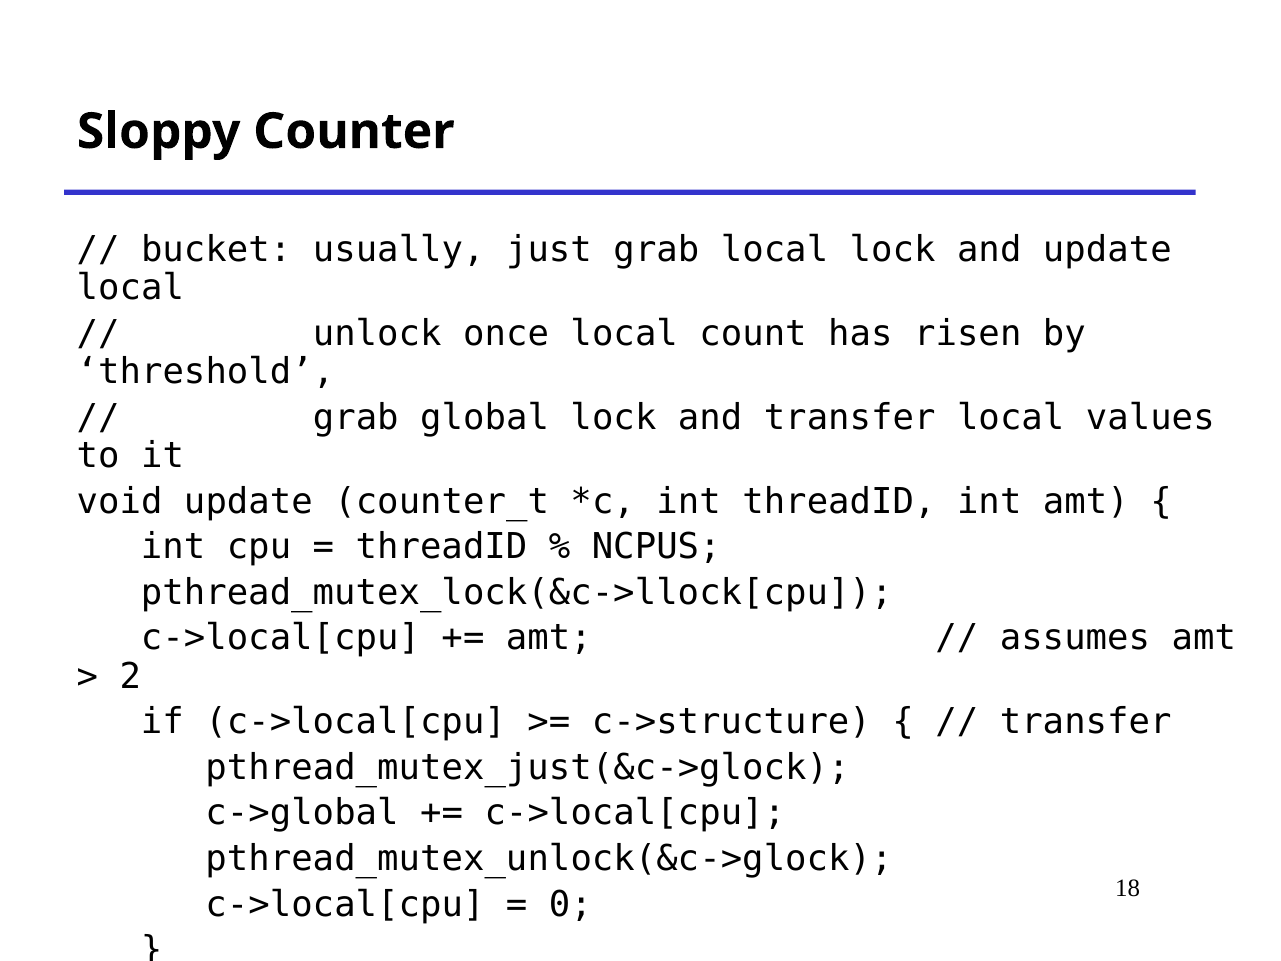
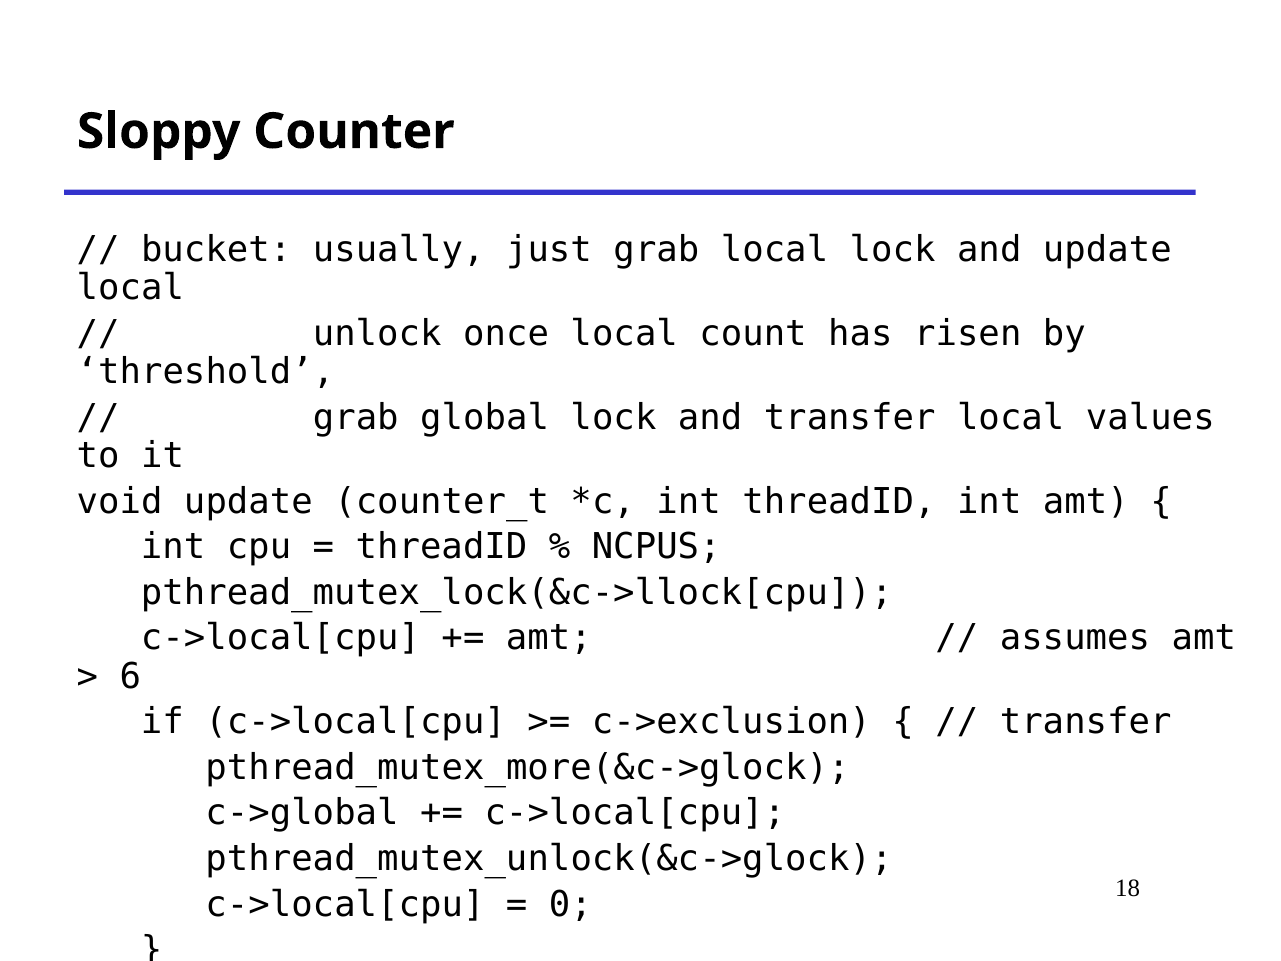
2: 2 -> 6 (130, 676)
c->structure: c->structure -> c->exclusion (731, 722)
pthread_mutex_just(&c->glock: pthread_mutex_just(&c->glock -> pthread_mutex_more(&c->glock (527, 767)
